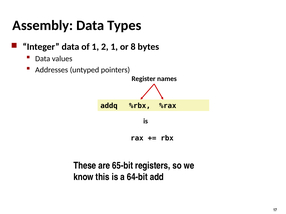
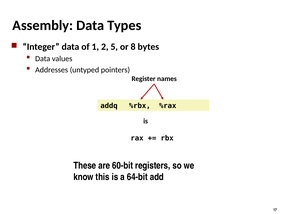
2 1: 1 -> 5 (114, 47)
65-bit: 65-bit -> 60-bit (123, 166)
